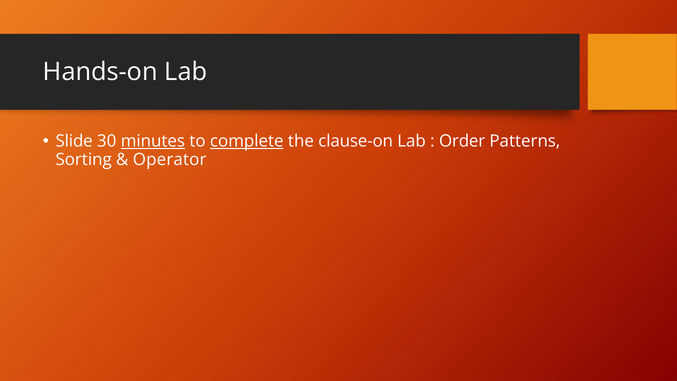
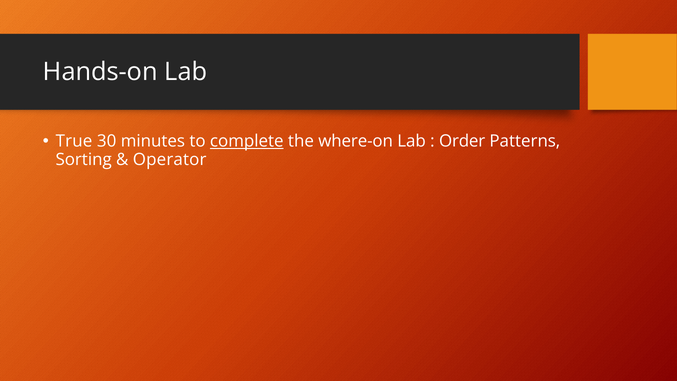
Slide: Slide -> True (74, 141)
minutes underline: present -> none (153, 141)
clause-on: clause-on -> where-on (356, 141)
